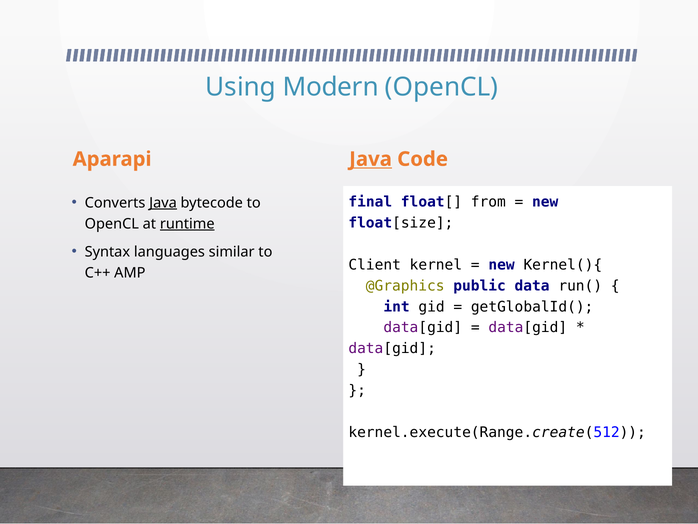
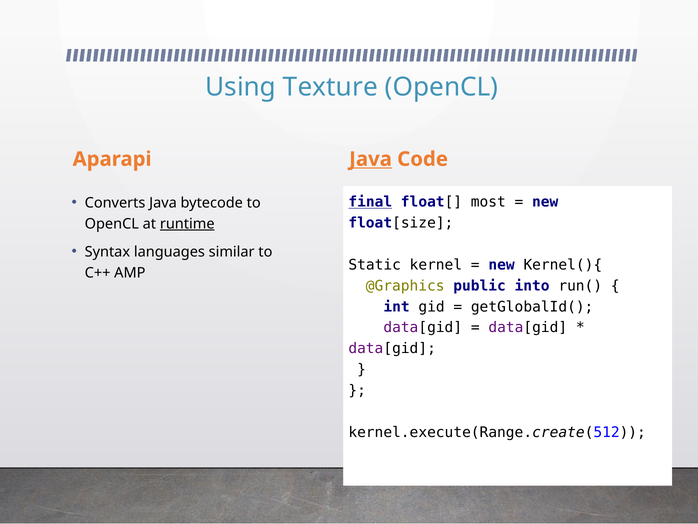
Modern: Modern -> Texture (330, 87)
Java underline: present -> none (163, 203)
final underline: none -> present (370, 202)
from: from -> most (488, 202)
Client: Client -> Static (375, 265)
data: data -> into (532, 286)
